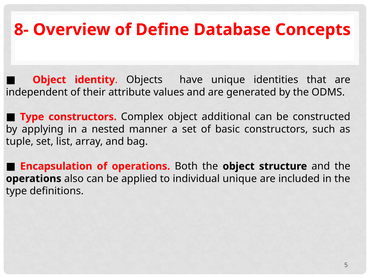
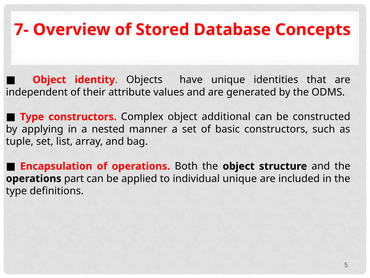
8-: 8- -> 7- (21, 30)
Define: Define -> Stored (162, 30)
also: also -> part (74, 178)
